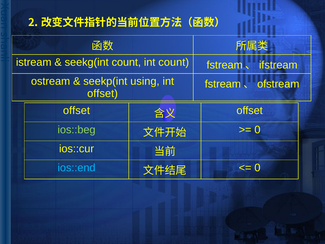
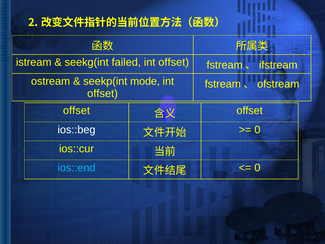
seekg(int count: count -> failed (126, 62)
count: count -> offset (174, 62)
using: using -> mode (145, 81)
ios::beg colour: light green -> white (77, 130)
